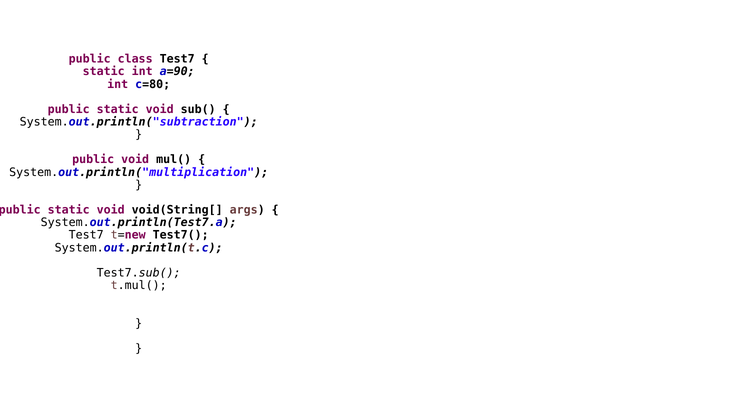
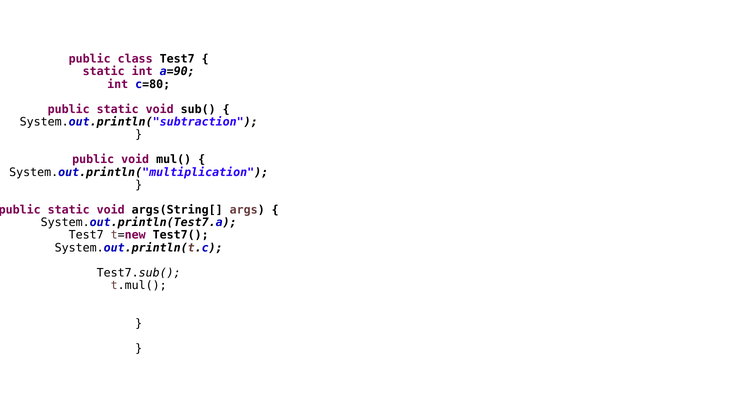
void(String[: void(String[ -> args(String[ (177, 210)
